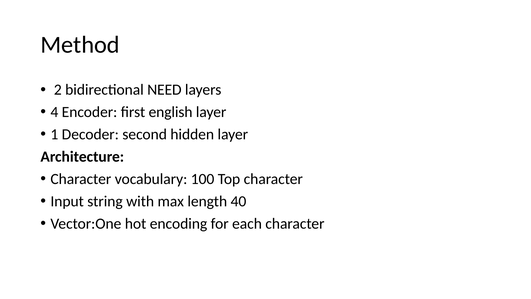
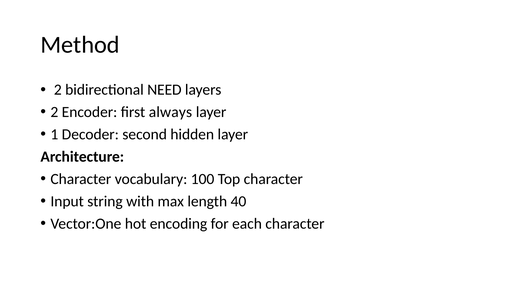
4: 4 -> 2 (54, 112)
english: english -> always (170, 112)
